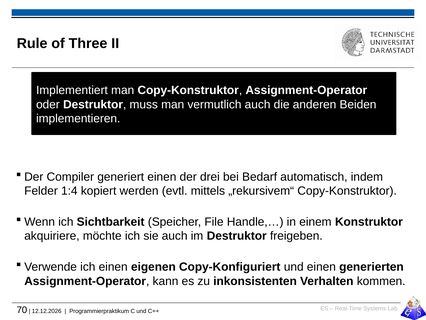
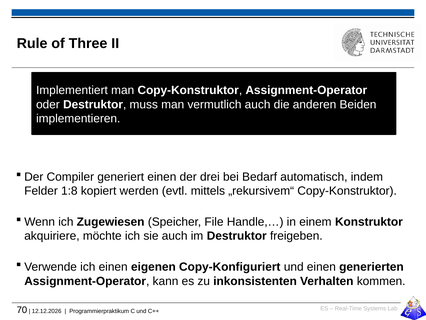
1:4: 1:4 -> 1:8 (69, 191)
Sichtbarkeit: Sichtbarkeit -> Zugewiesen (111, 221)
